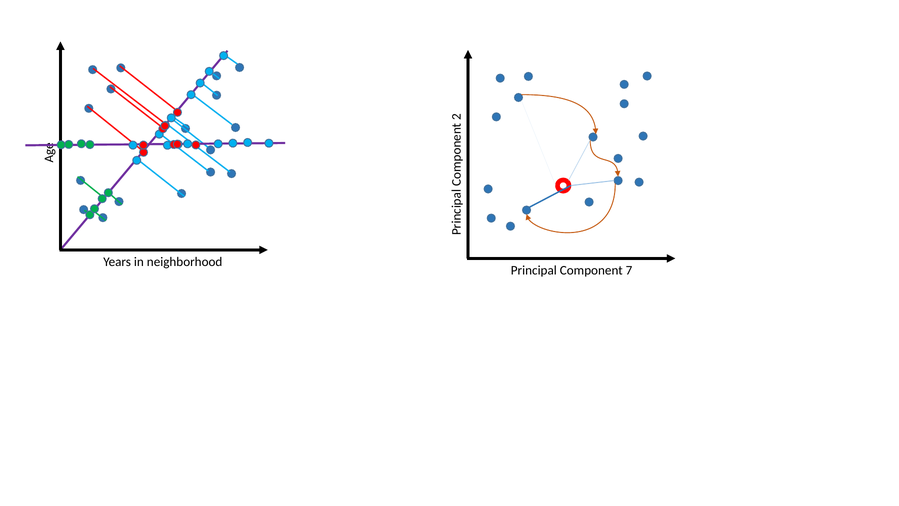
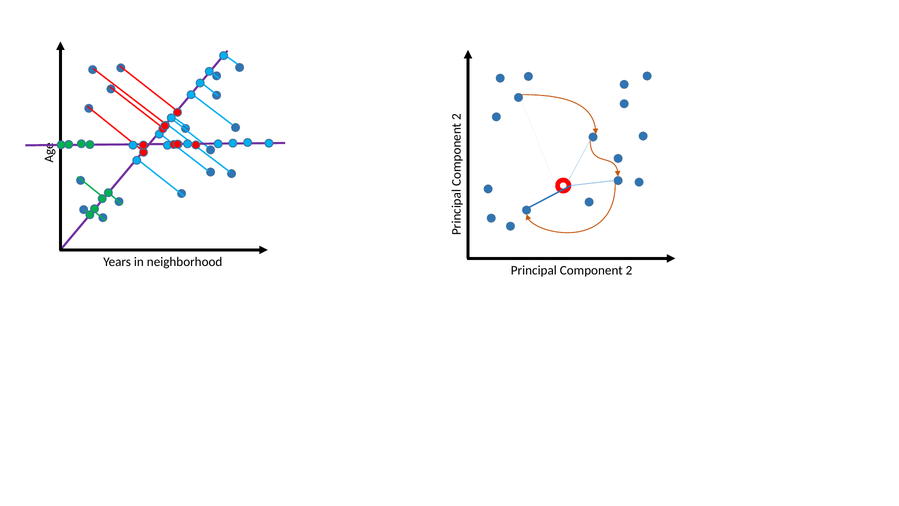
Component 7: 7 -> 2 (629, 270)
